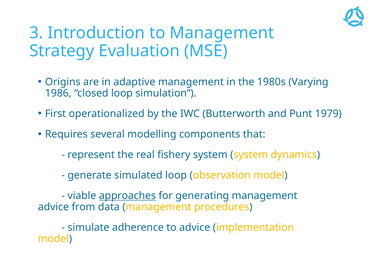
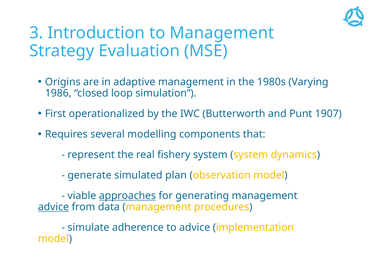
1979: 1979 -> 1907 (328, 114)
simulated loop: loop -> plan (176, 175)
advice underline: none -> present (53, 207)
